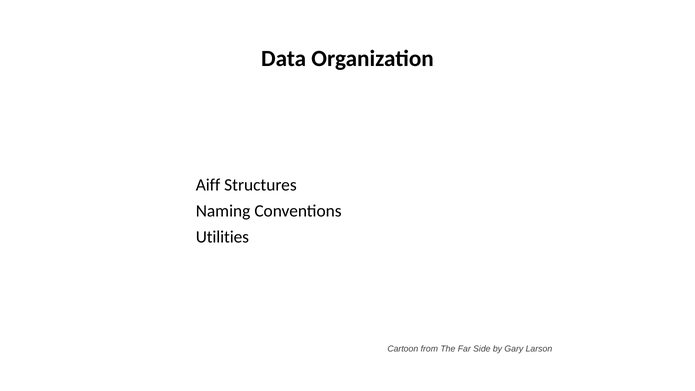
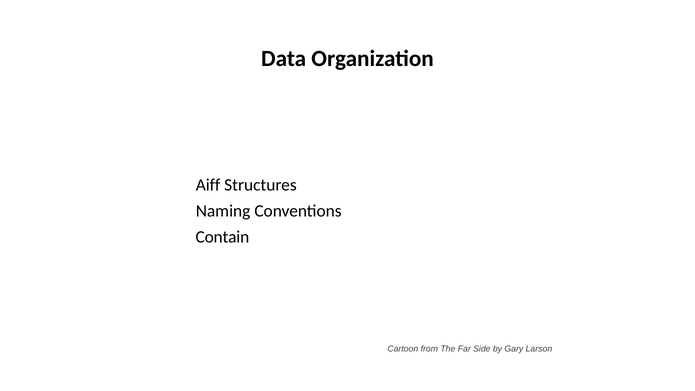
Utilities: Utilities -> Contain (222, 237)
